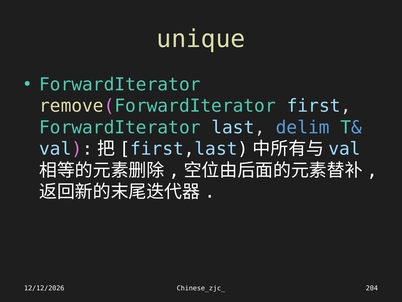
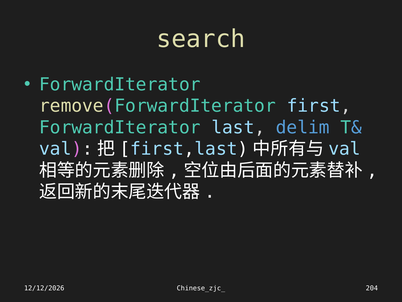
unique: unique -> search (201, 39)
